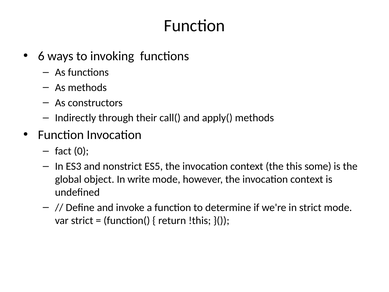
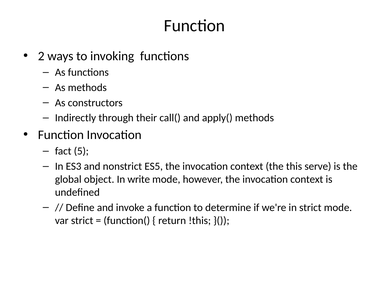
6: 6 -> 2 (41, 56)
0: 0 -> 5 (81, 151)
some: some -> serve (318, 166)
